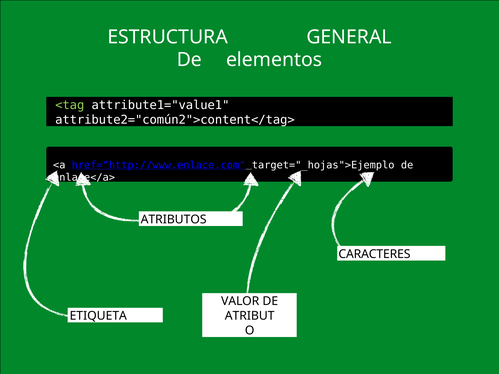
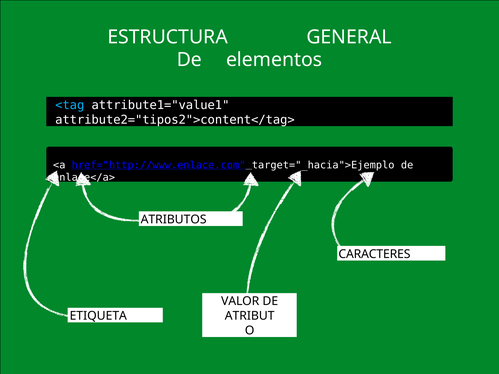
<tag colour: light green -> light blue (70, 105)
attribute2="común2">content</tag>: attribute2="común2">content</tag> -> attribute2="tipos2">content</tag> (175, 120)
target="_hojas">Ejemplo: target="_hojas">Ejemplo -> target="_hacia">Ejemplo (323, 165)
